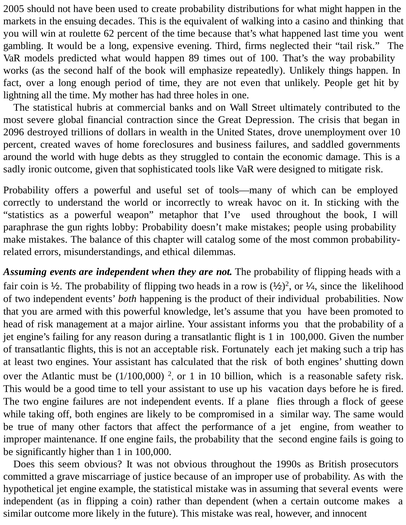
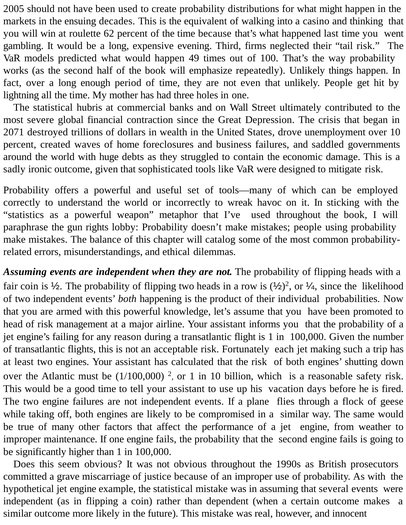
89: 89 -> 49 (194, 58)
2096: 2096 -> 2071 (14, 132)
